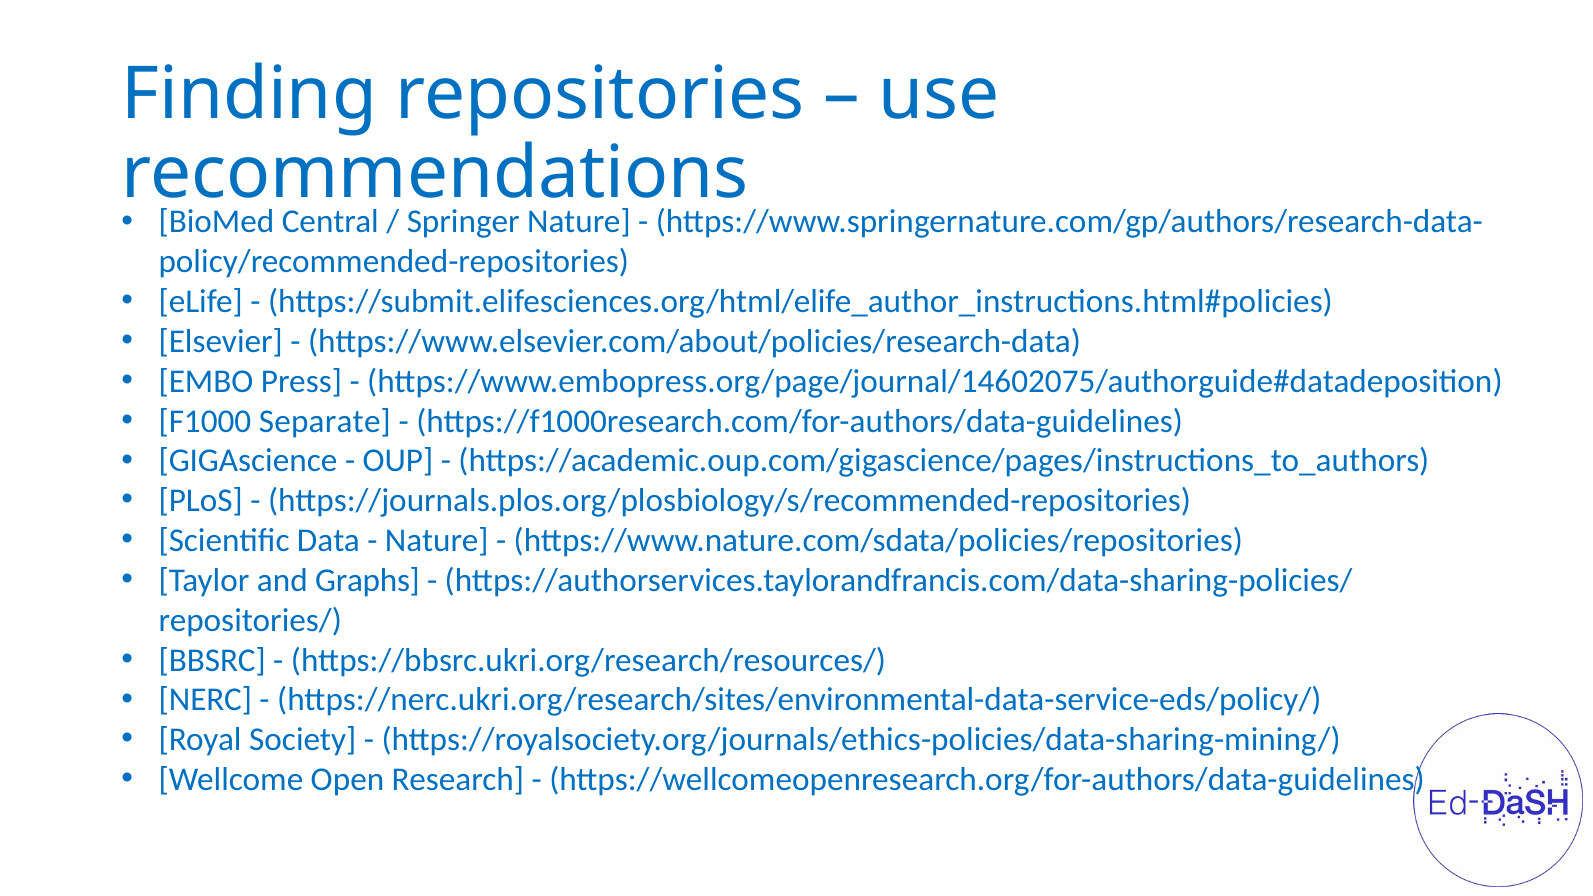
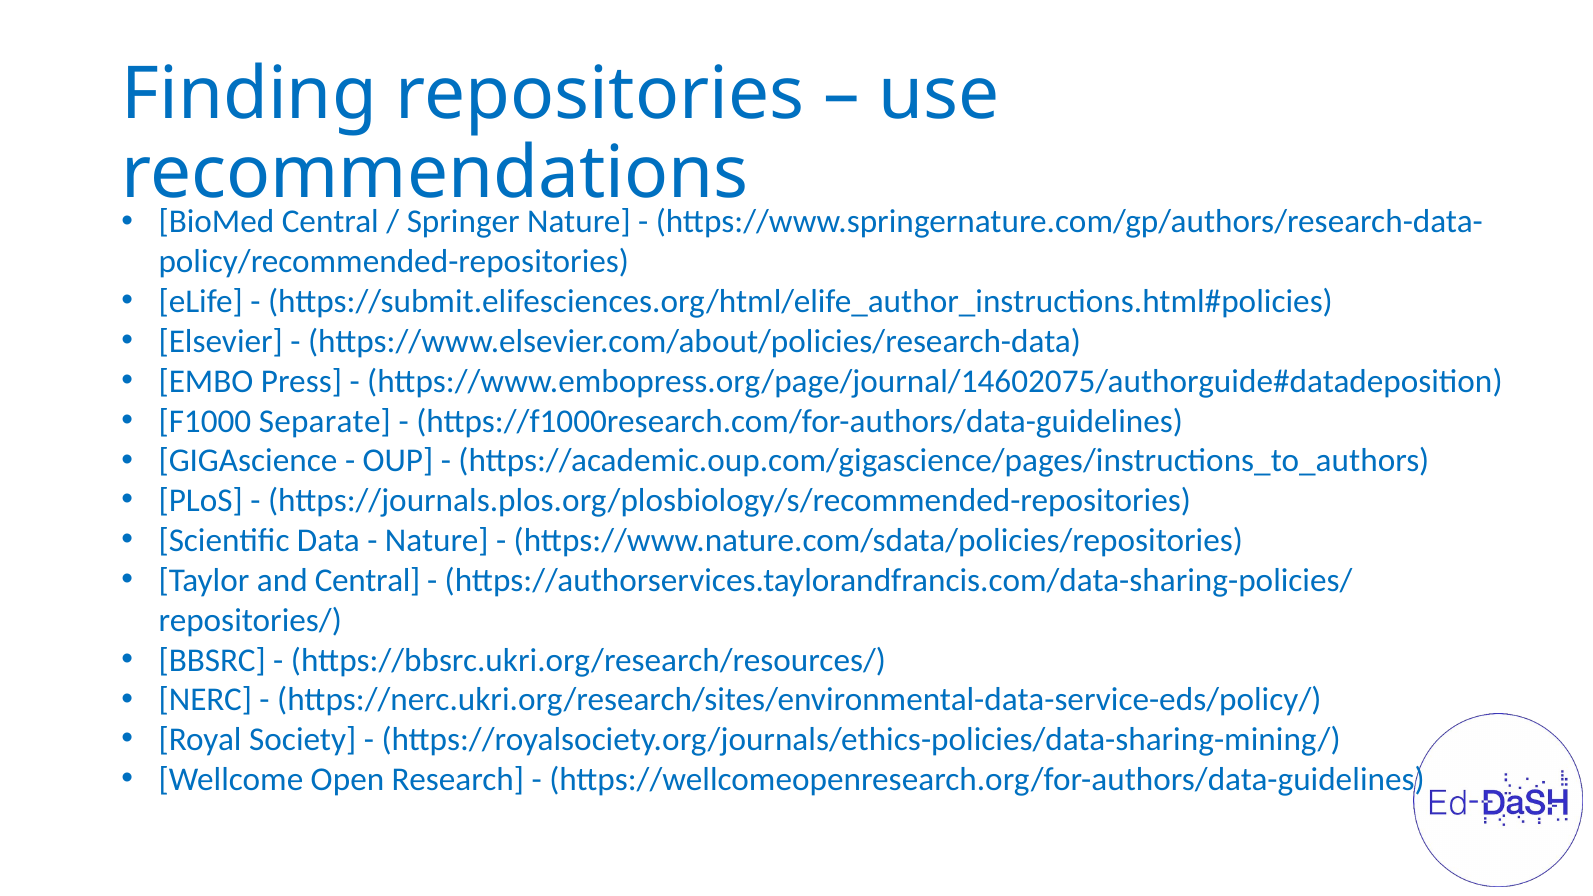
and Graphs: Graphs -> Central (368, 581)
